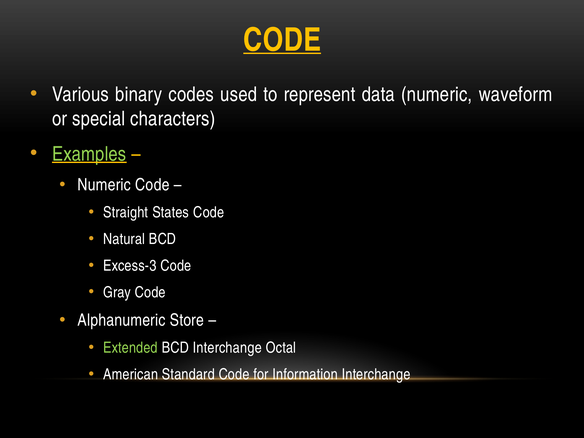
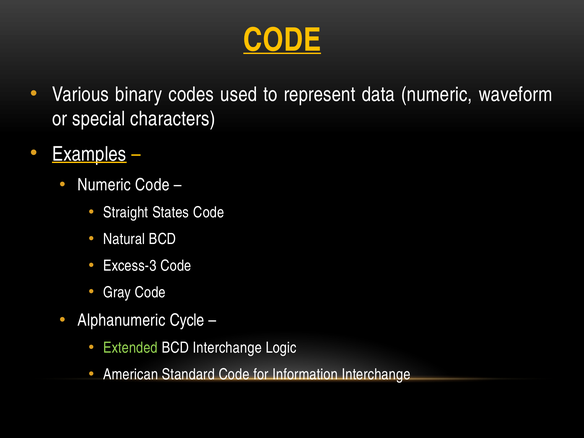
Examples colour: light green -> white (89, 154)
Store: Store -> Cycle (187, 320)
Octal: Octal -> Logic (281, 348)
